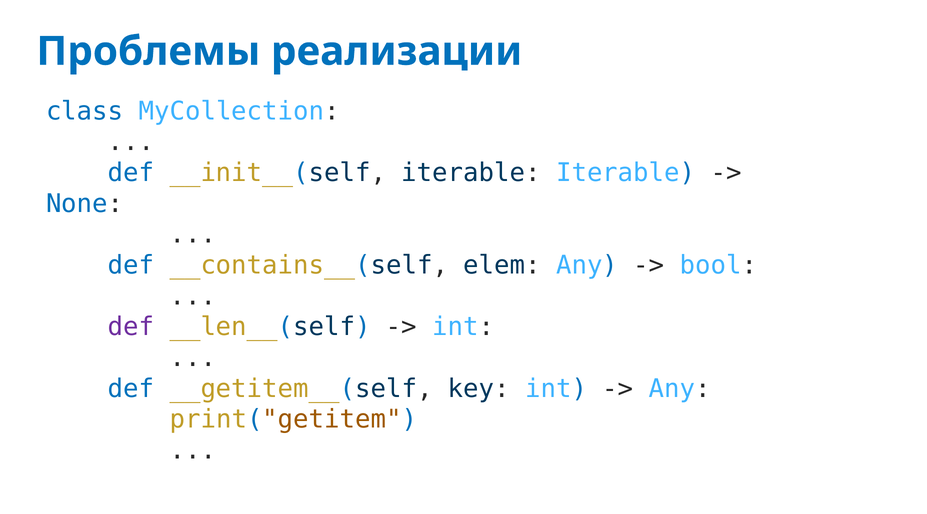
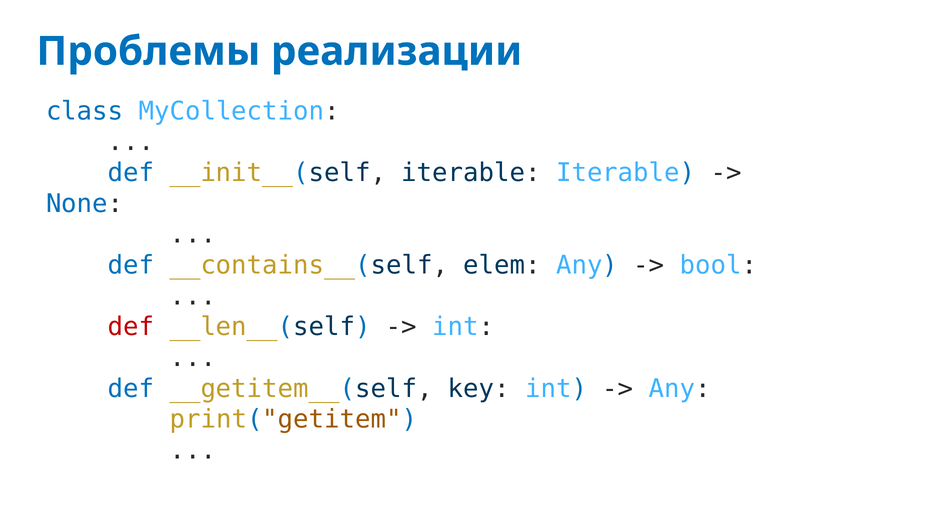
def colour: purple -> red (131, 327)
